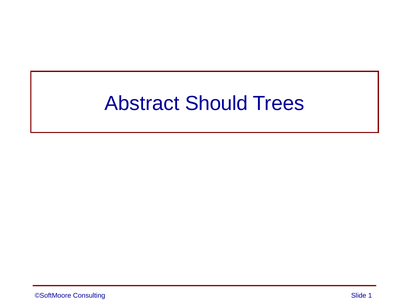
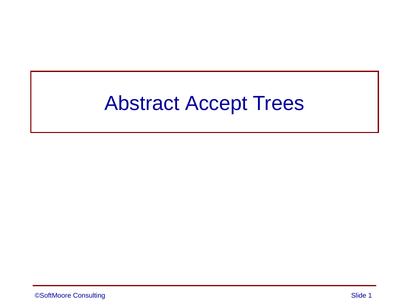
Should: Should -> Accept (216, 104)
